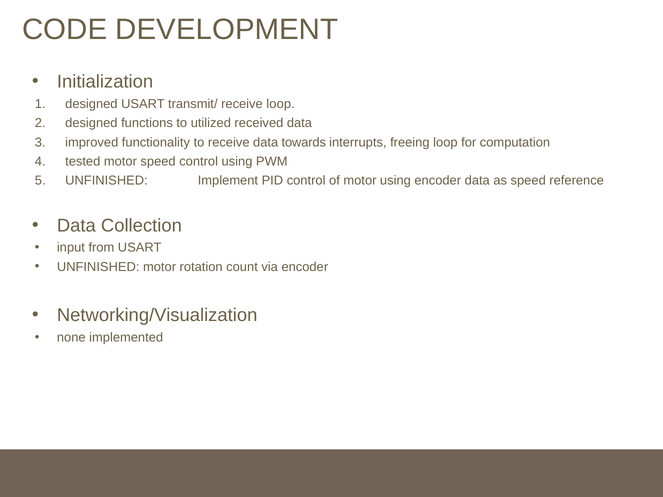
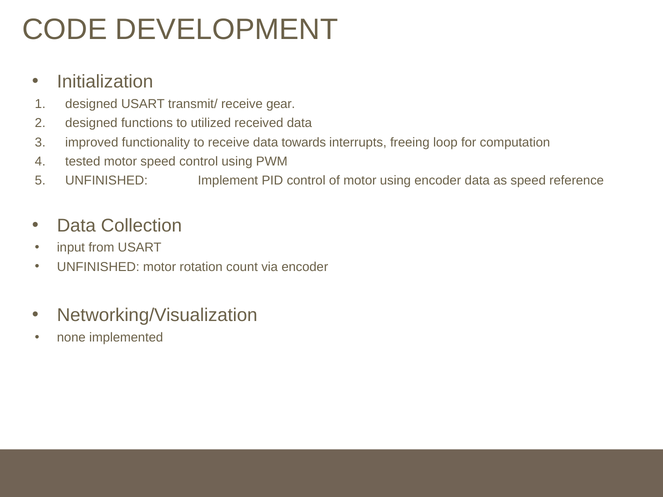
receive loop: loop -> gear (281, 104)
